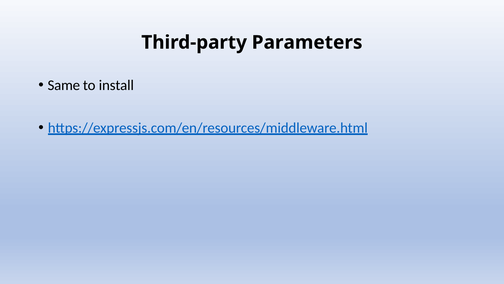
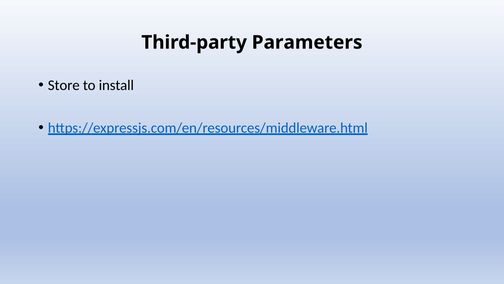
Same: Same -> Store (64, 85)
